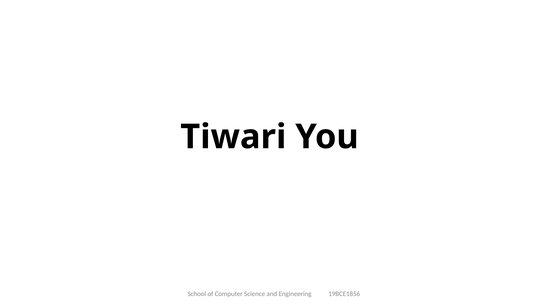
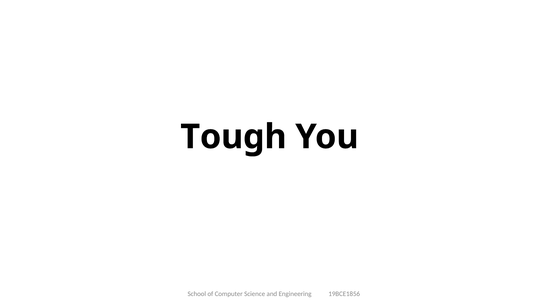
Tiwari: Tiwari -> Tough (234, 137)
